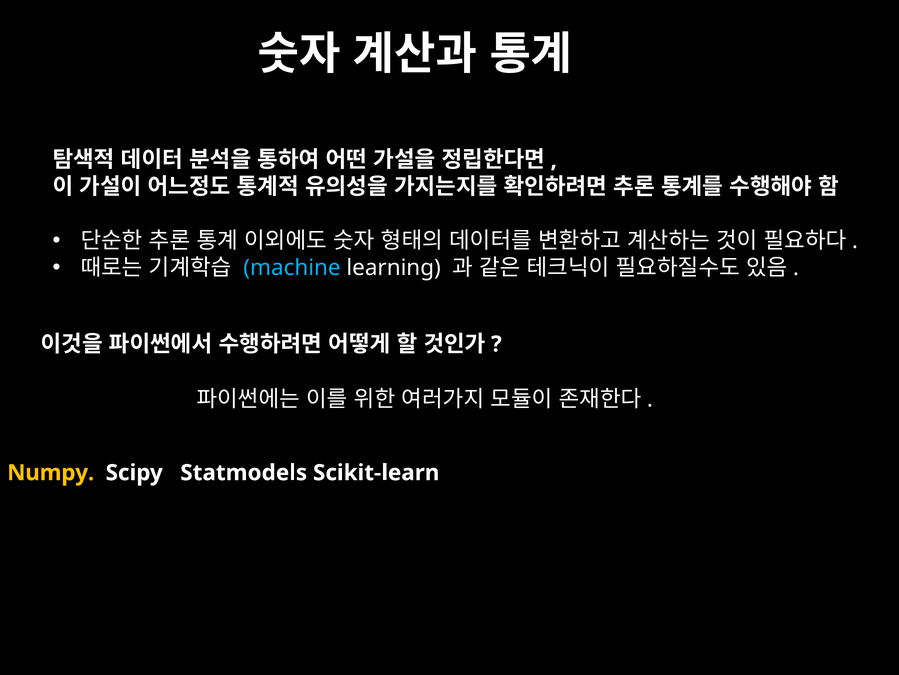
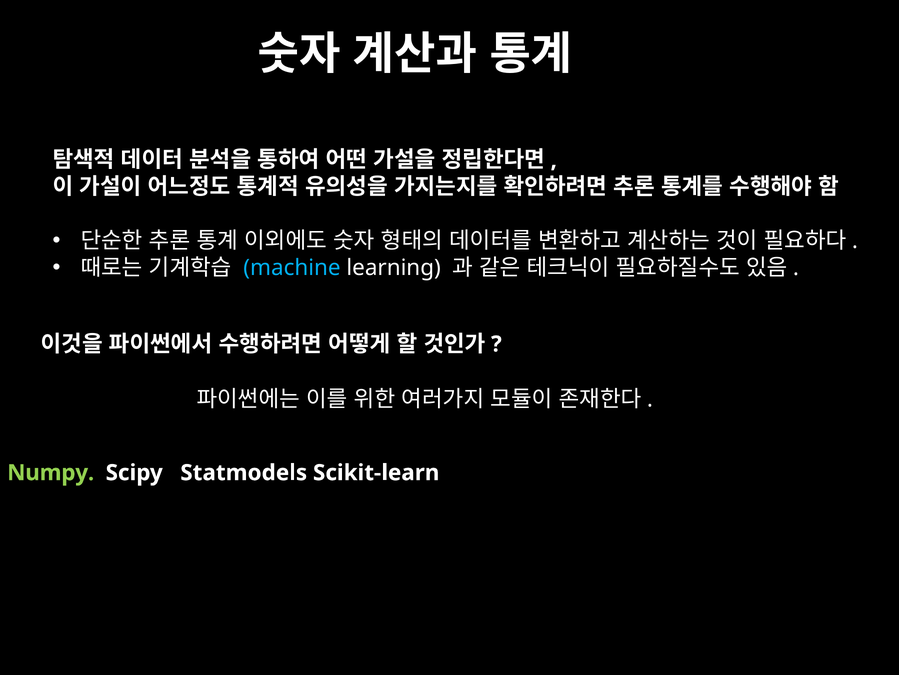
Numpy colour: yellow -> light green (51, 472)
